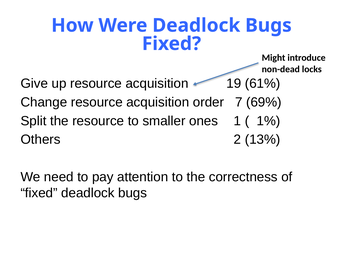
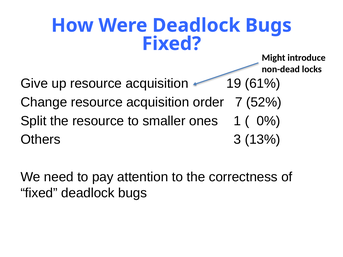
69%: 69% -> 52% (264, 102)
1%: 1% -> 0% (268, 121)
2: 2 -> 3 (237, 140)
